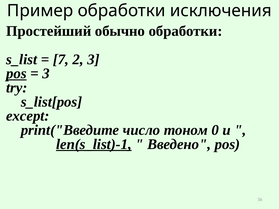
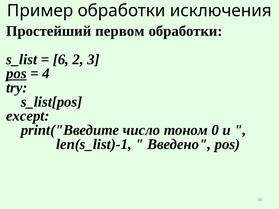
обычно: обычно -> первом (120, 31)
7: 7 -> 6 (61, 59)
3: 3 -> 4 (46, 74)
len(s_list)-1 underline: present -> none (94, 144)
